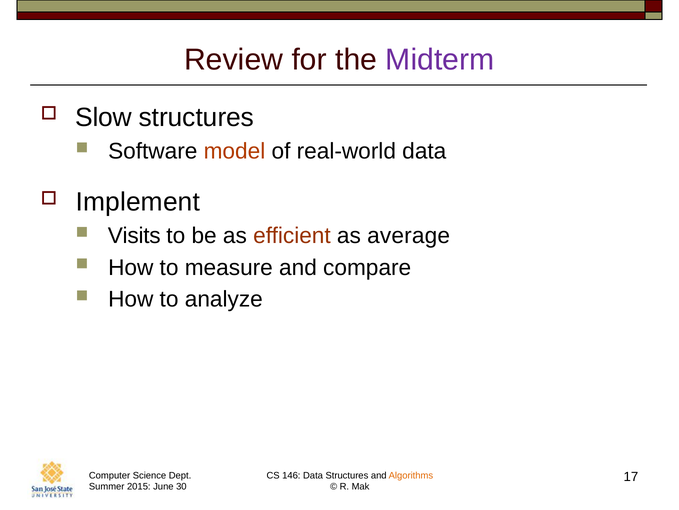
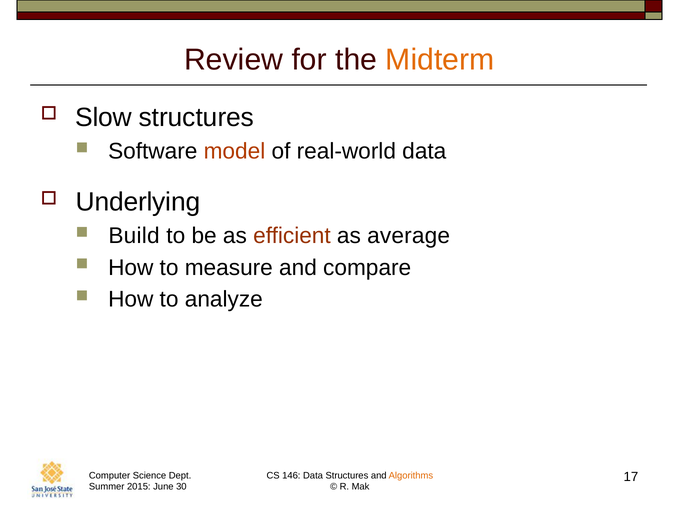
Midterm colour: purple -> orange (440, 60)
Implement: Implement -> Underlying (138, 202)
Visits: Visits -> Build (134, 235)
